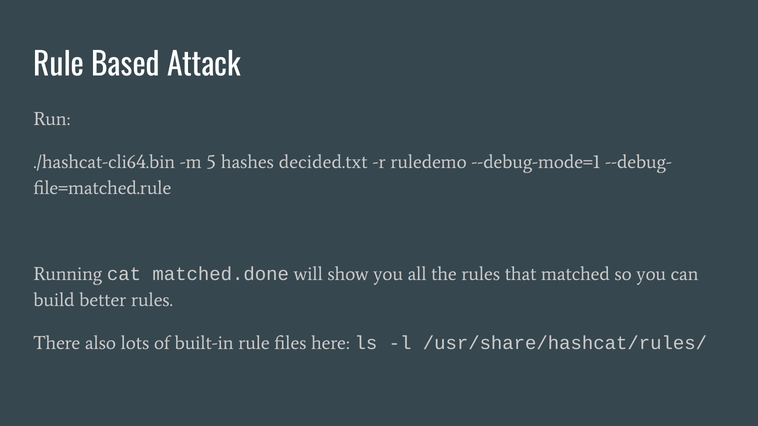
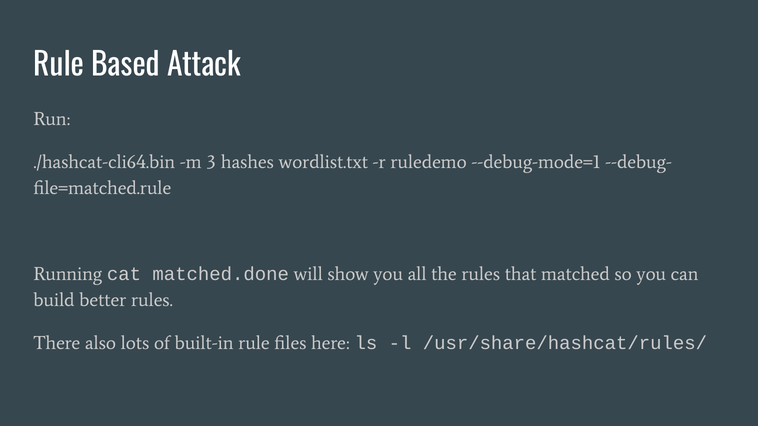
5: 5 -> 3 (211, 162)
decided.txt: decided.txt -> wordlist.txt (323, 162)
